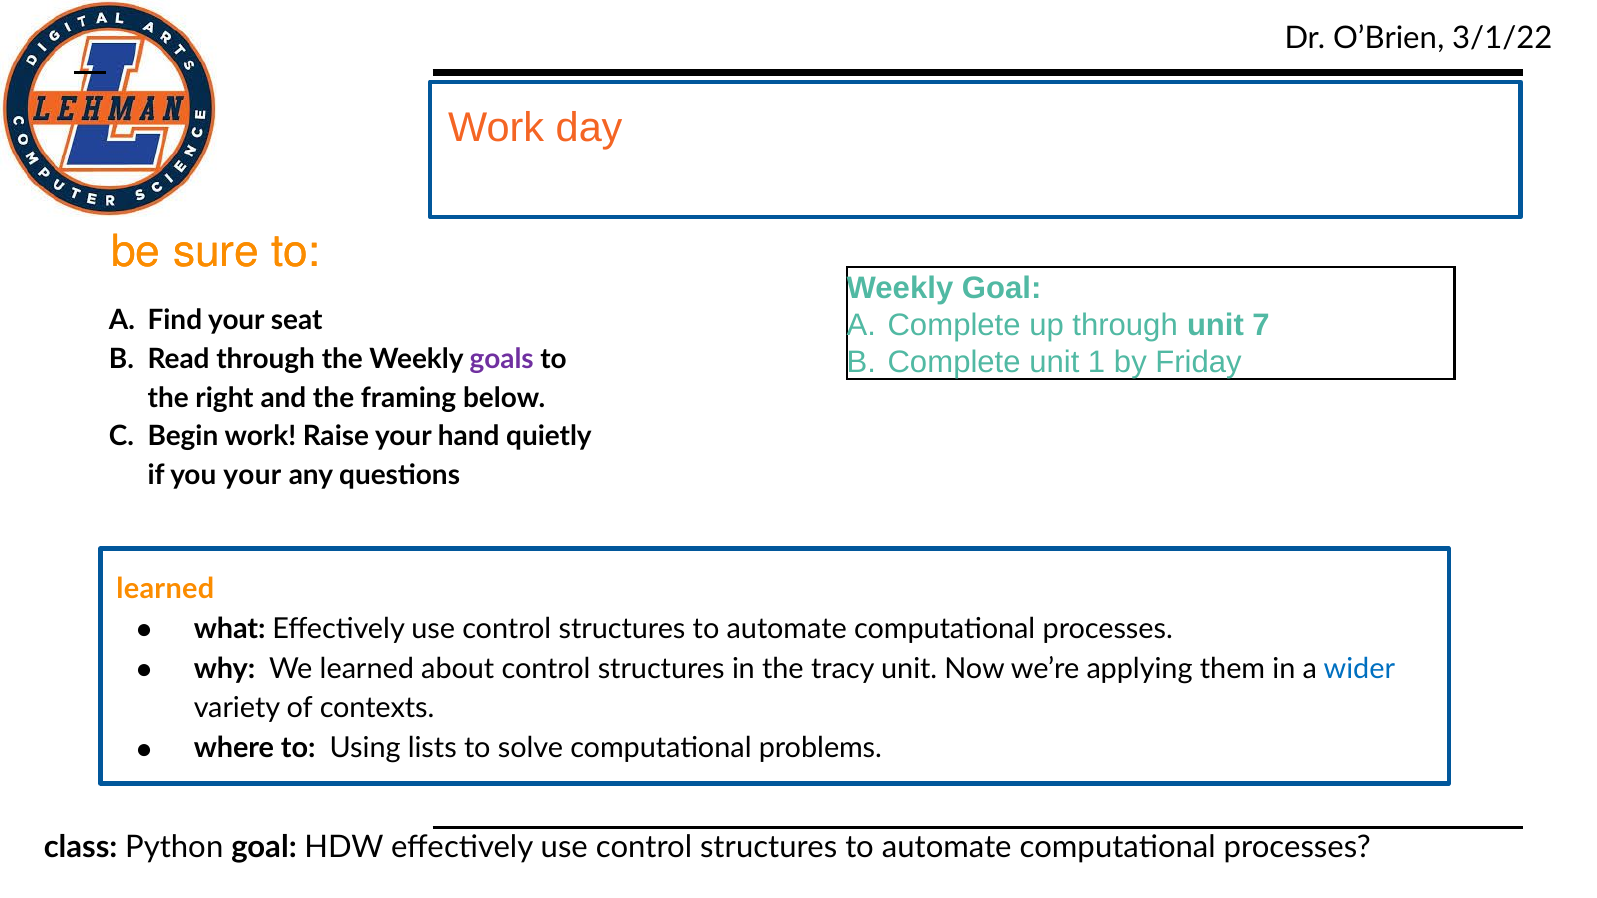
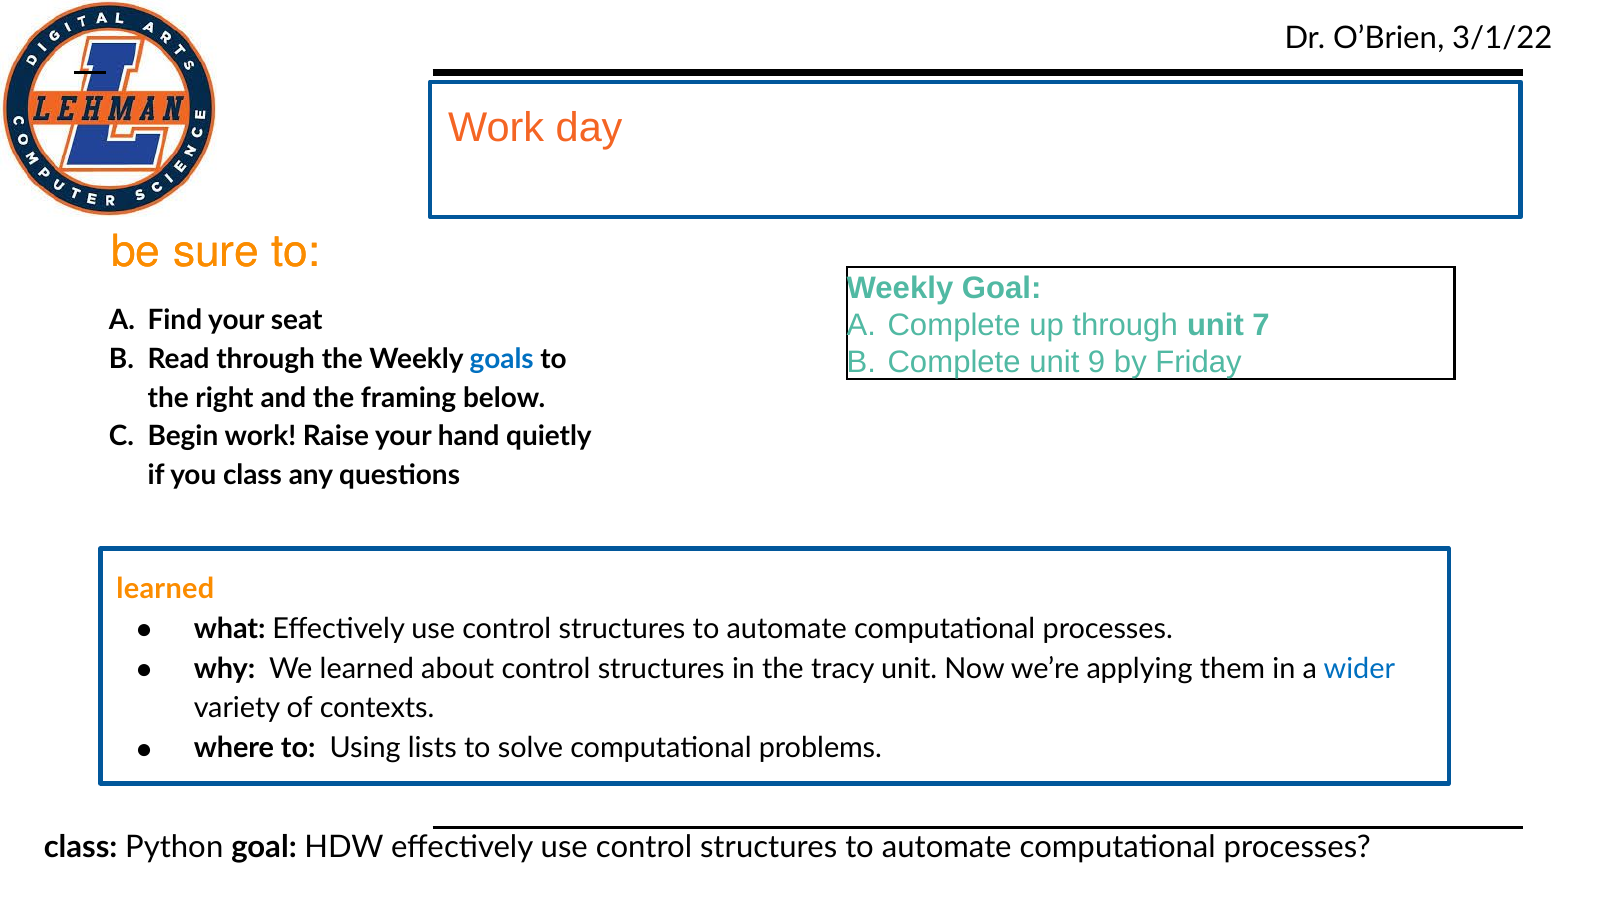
1: 1 -> 9 (1097, 363)
goals colour: purple -> blue (502, 359)
you your: your -> class (252, 475)
